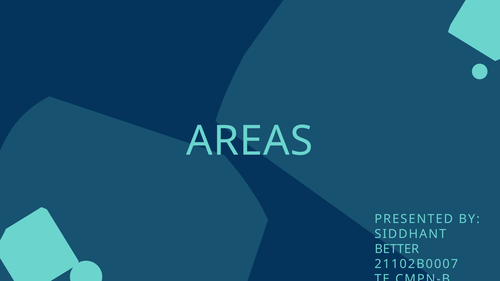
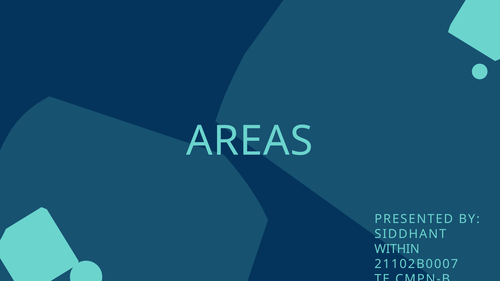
BETTER: BETTER -> WITHIN (397, 249)
